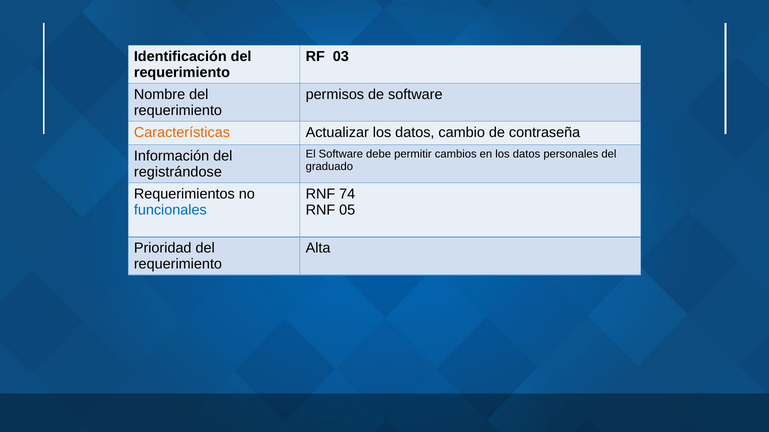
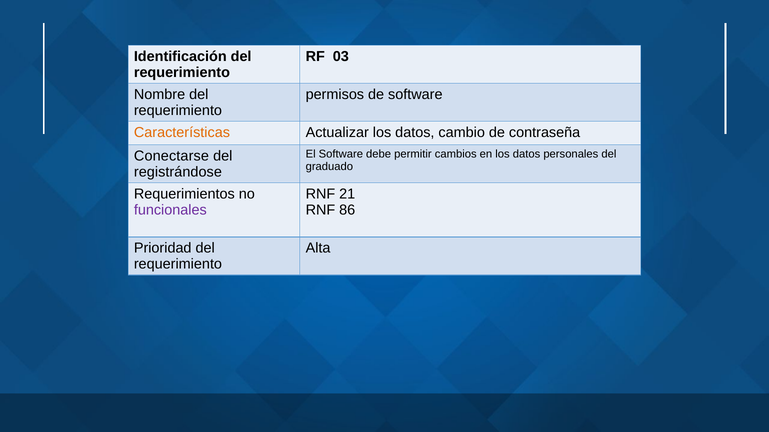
Información: Información -> Conectarse (171, 156)
74: 74 -> 21 (347, 194)
funcionales colour: blue -> purple (170, 210)
05: 05 -> 86 (347, 210)
